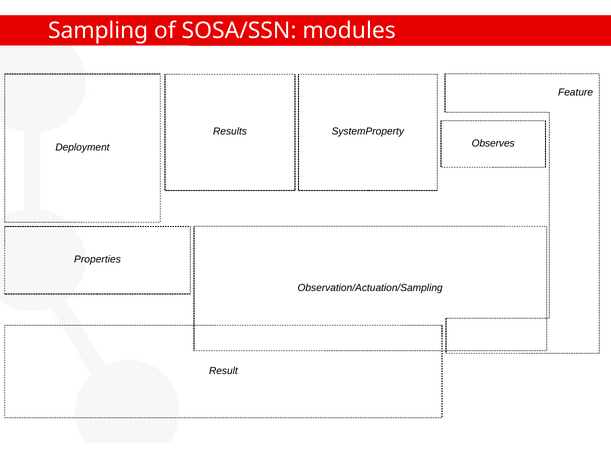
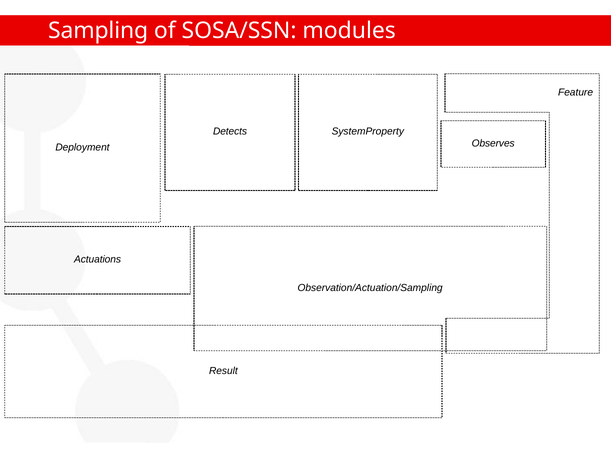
Results: Results -> Detects (230, 132)
Properties: Properties -> Actuations (98, 260)
